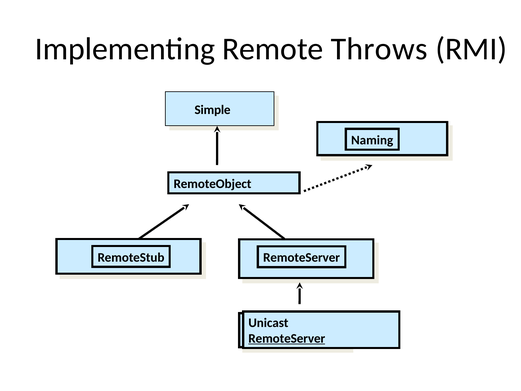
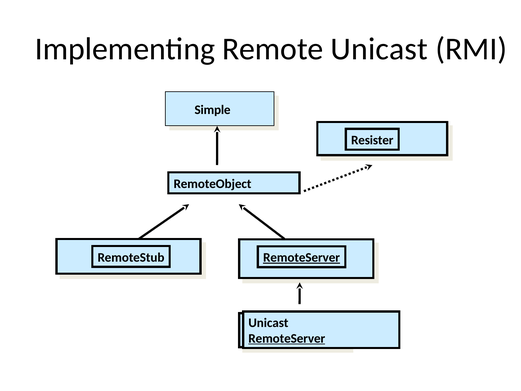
Remote Throws: Throws -> Unicast (379, 49)
Naming: Naming -> Resister (372, 140)
RemoteServer underline: none -> present (302, 257)
